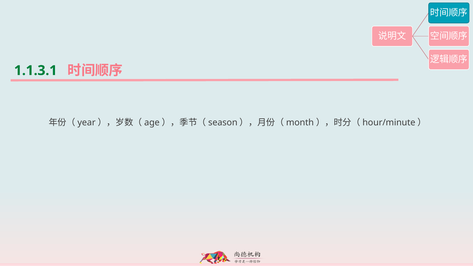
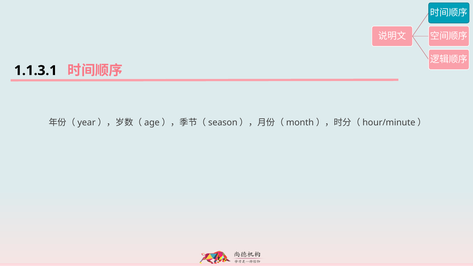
1.1.3.1 colour: green -> black (36, 71)
